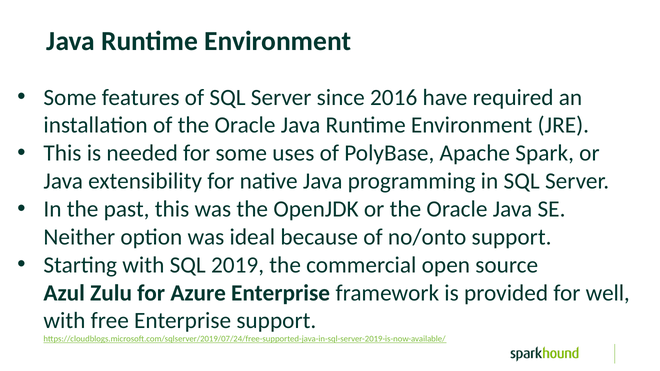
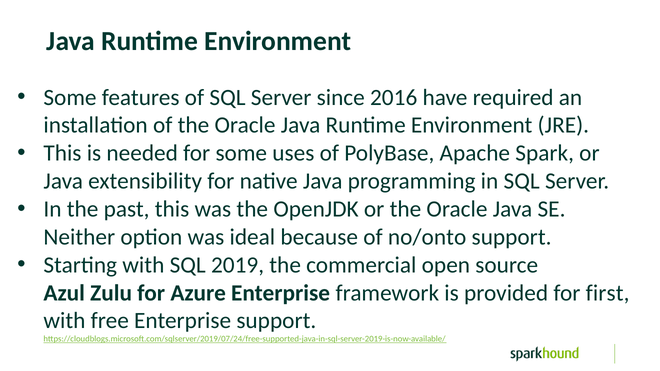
well: well -> first (608, 293)
